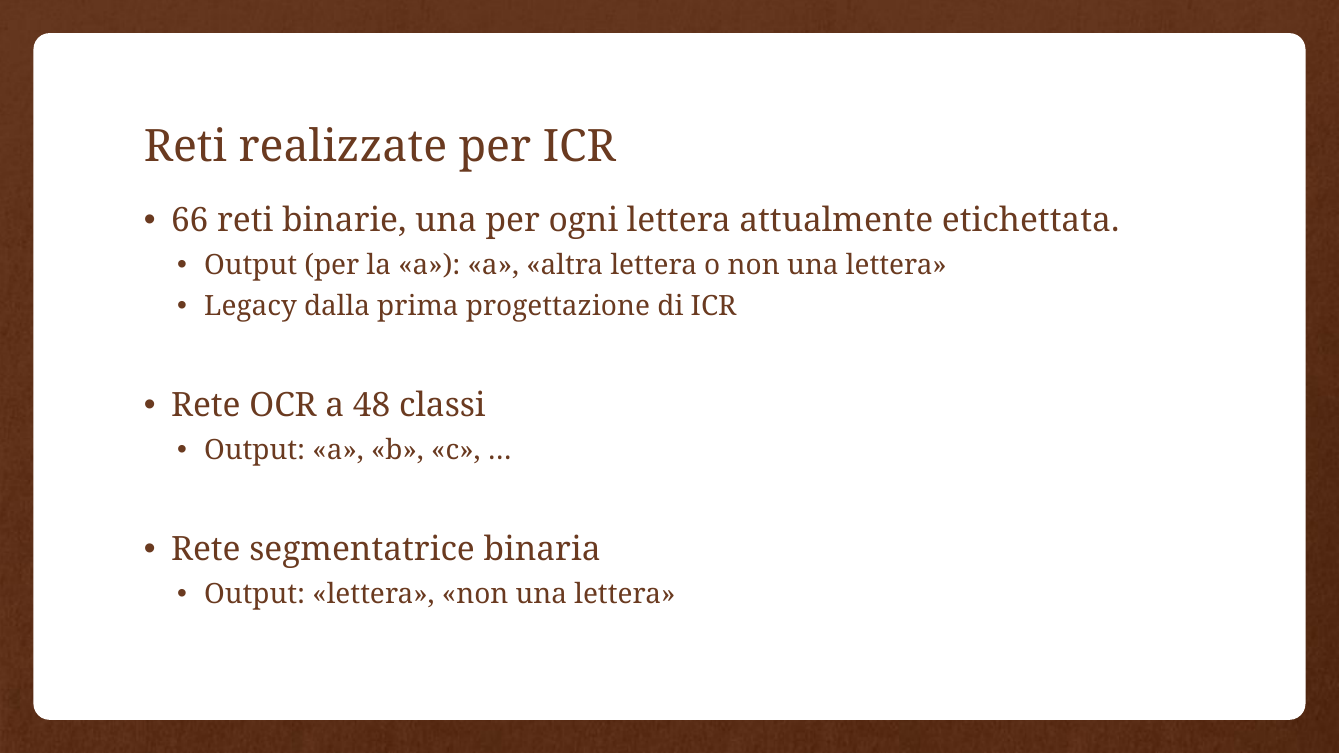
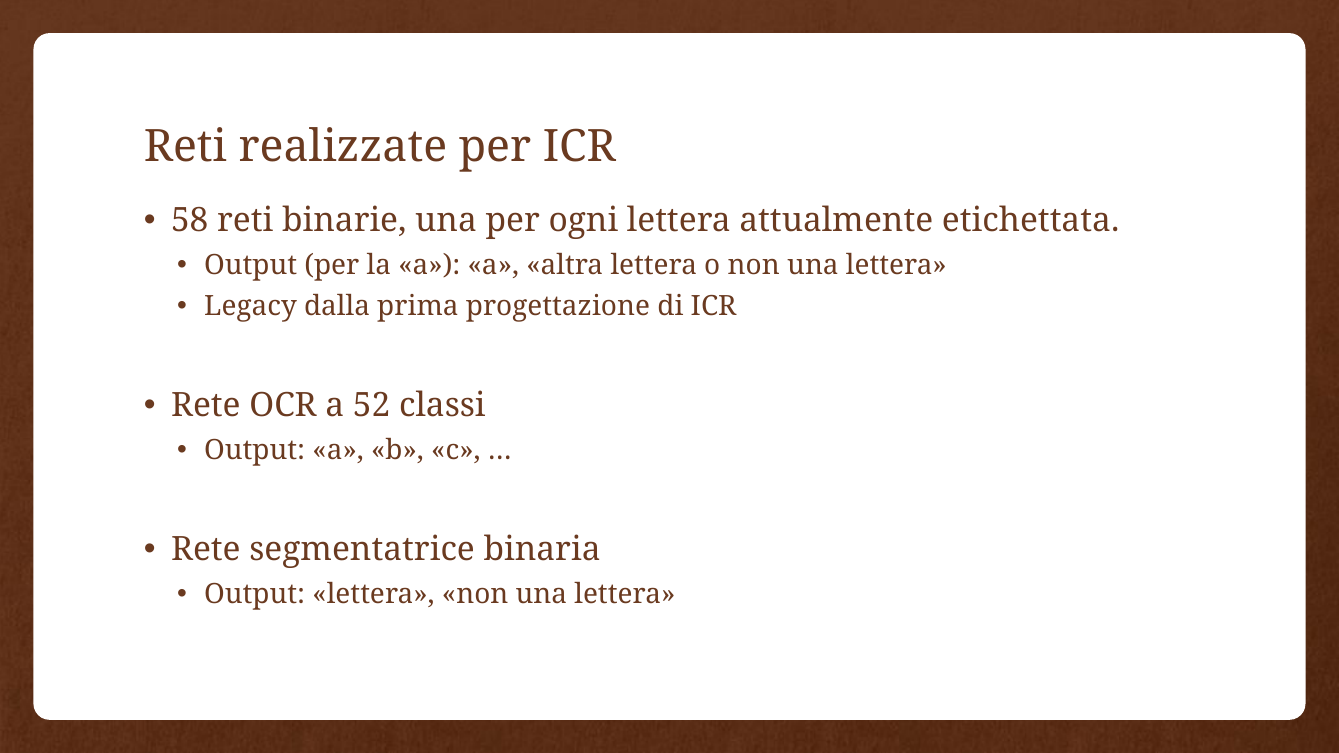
66: 66 -> 58 (190, 221)
48: 48 -> 52 (372, 406)
